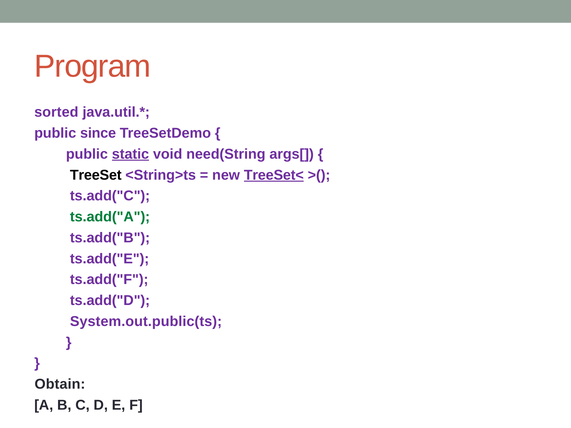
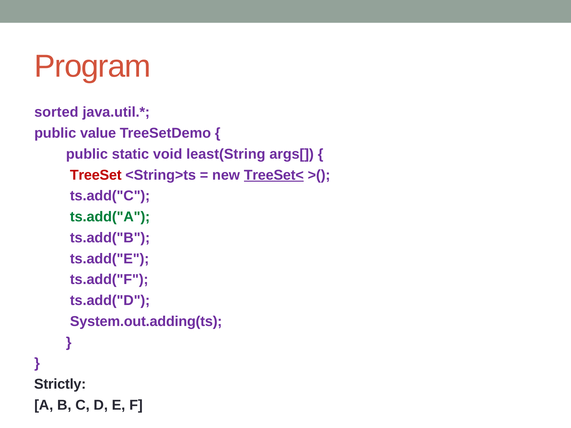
since: since -> value (98, 133)
static underline: present -> none (130, 154)
need(String: need(String -> least(String (226, 154)
TreeSet colour: black -> red (96, 175)
System.out.public(ts: System.out.public(ts -> System.out.adding(ts (146, 322)
Obtain: Obtain -> Strictly (60, 384)
